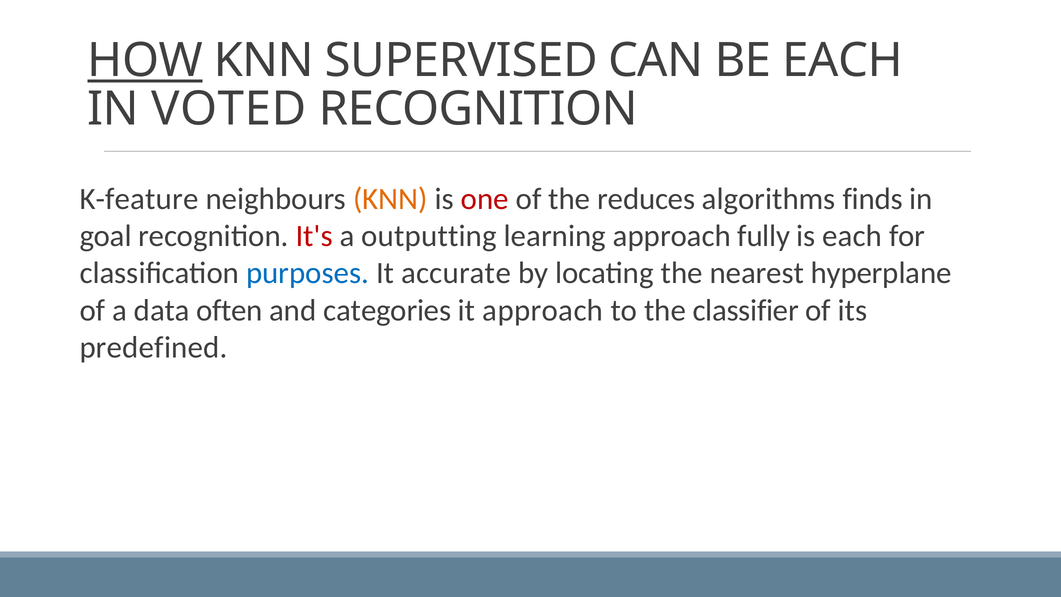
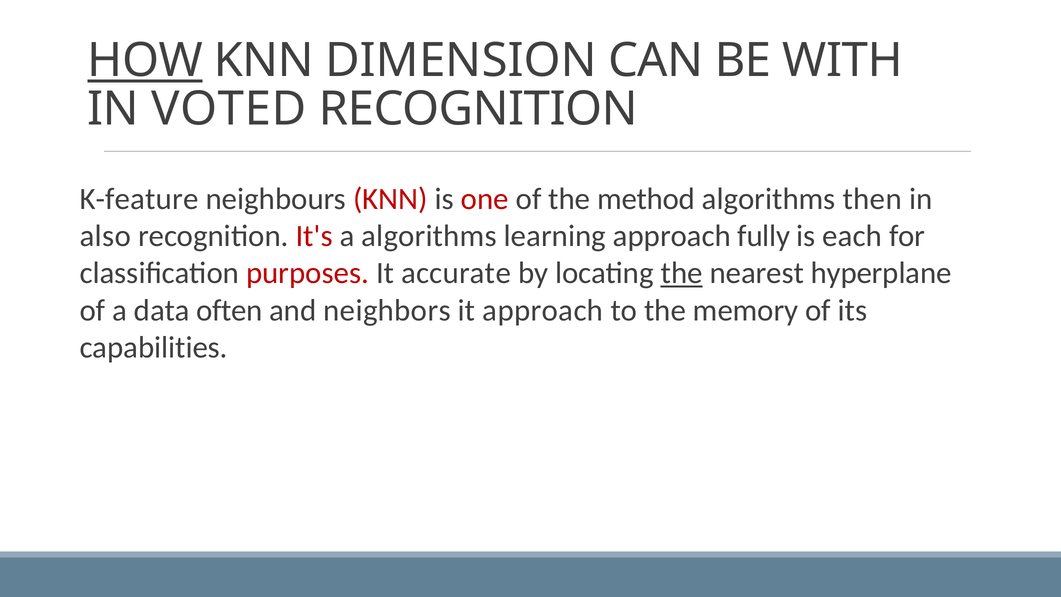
SUPERVISED: SUPERVISED -> DIMENSION (461, 61)
BE EACH: EACH -> WITH (843, 61)
KNN colour: orange -> red (390, 199)
reduces: reduces -> method (646, 199)
finds: finds -> then (872, 199)
goal: goal -> also (105, 236)
a outputting: outputting -> algorithms (429, 236)
purposes colour: blue -> red (308, 273)
the underline: none -> present (682, 273)
categories: categories -> neighbors (387, 310)
classifier: classifier -> memory (746, 310)
predefined: predefined -> capabilities (154, 347)
